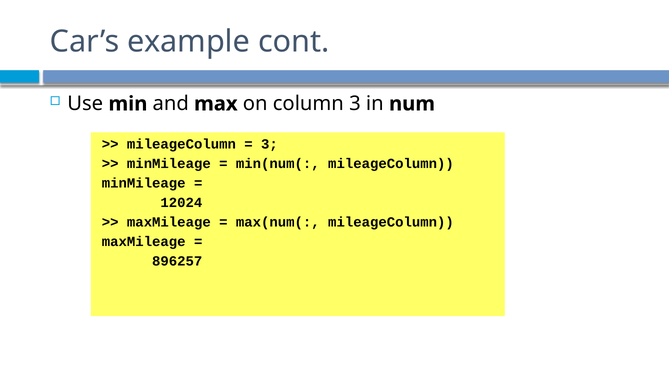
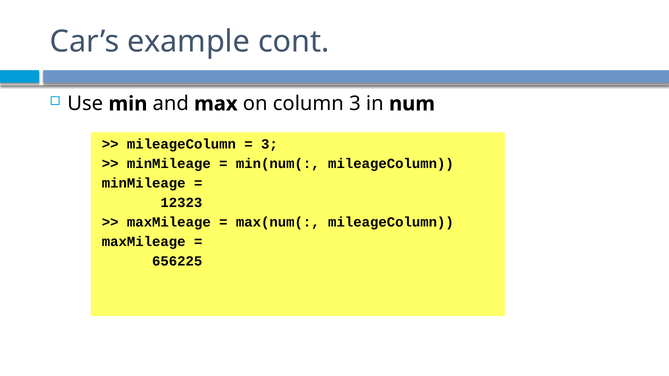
12024: 12024 -> 12323 (181, 203)
896257: 896257 -> 656225 (177, 261)
